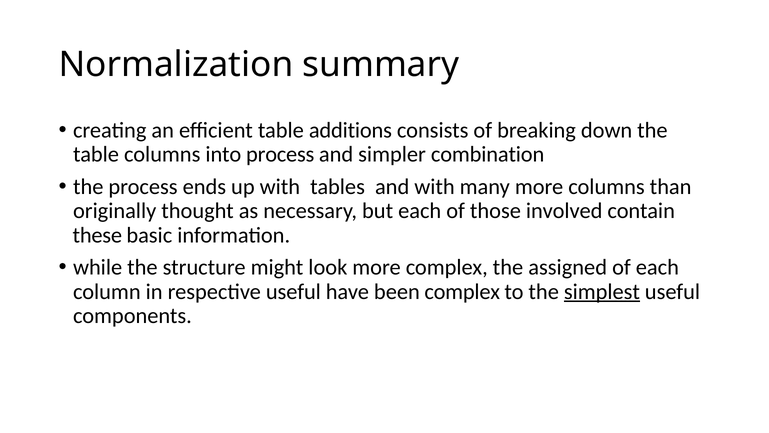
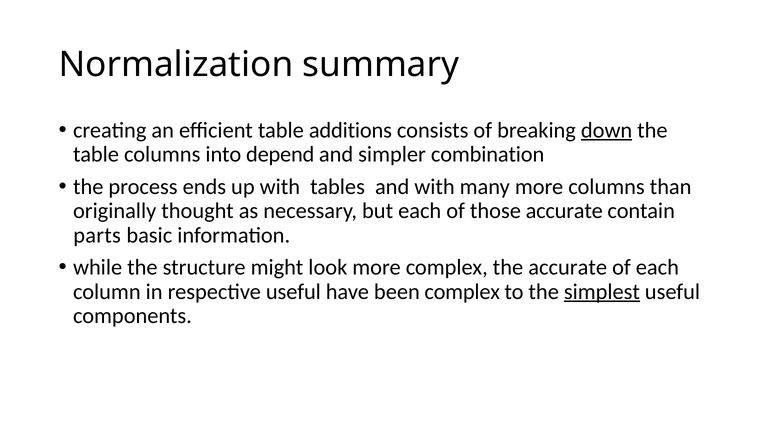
down underline: none -> present (607, 130)
into process: process -> depend (280, 154)
those involved: involved -> accurate (564, 211)
these: these -> parts (97, 235)
the assigned: assigned -> accurate (568, 267)
